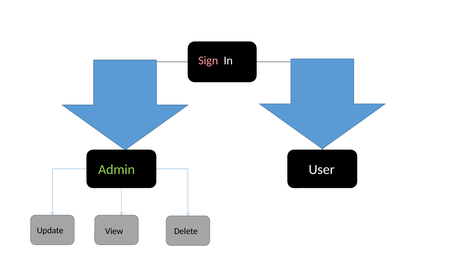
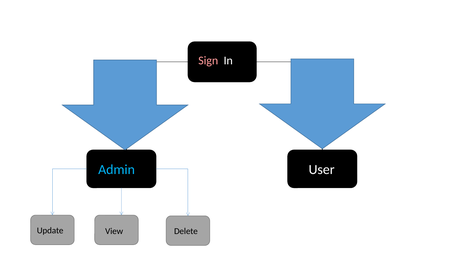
Admin colour: light green -> light blue (117, 170)
